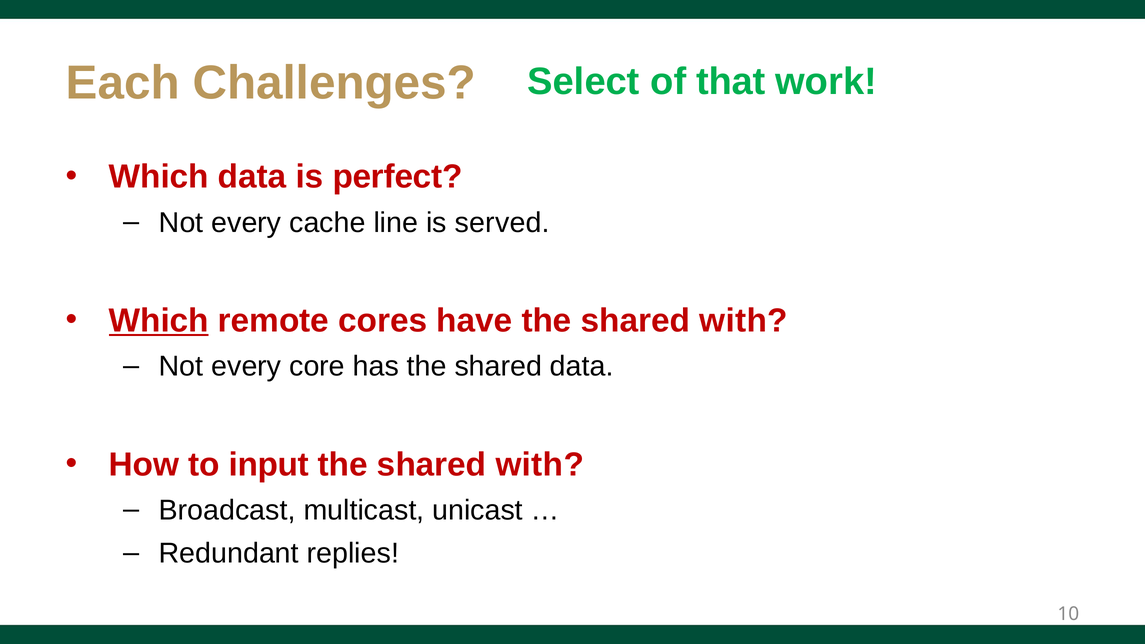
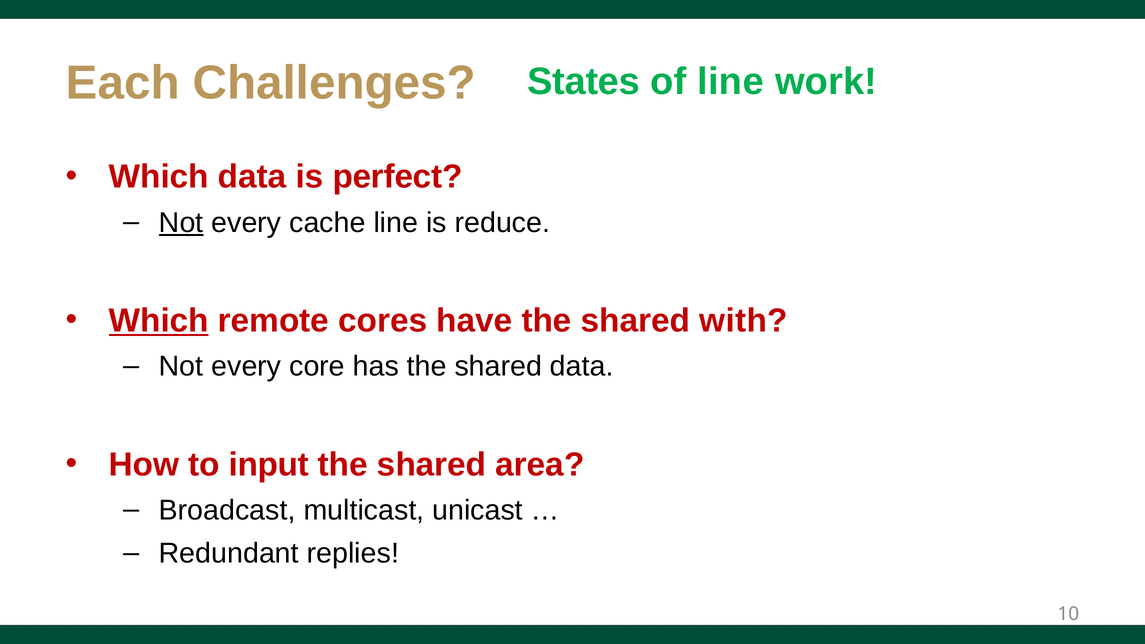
Select: Select -> States (584, 82)
of that: that -> line (730, 82)
Not underline: none -> present (181, 223)
served: served -> reduce (502, 223)
with: with -> area (540, 465)
